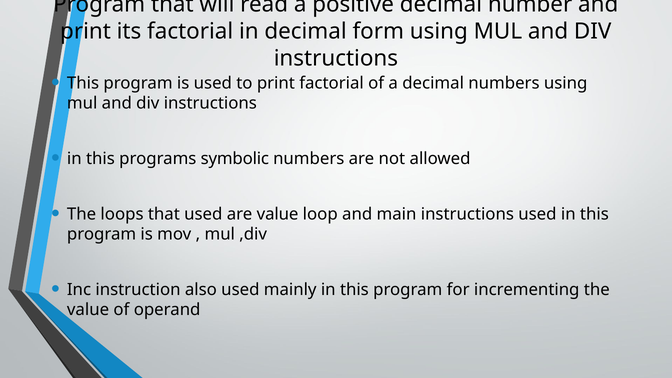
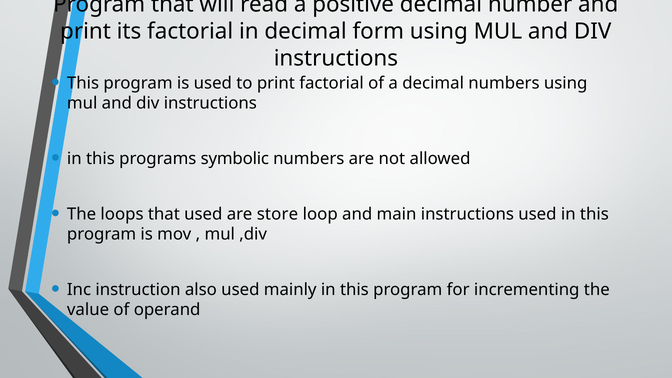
are value: value -> store (277, 214)
